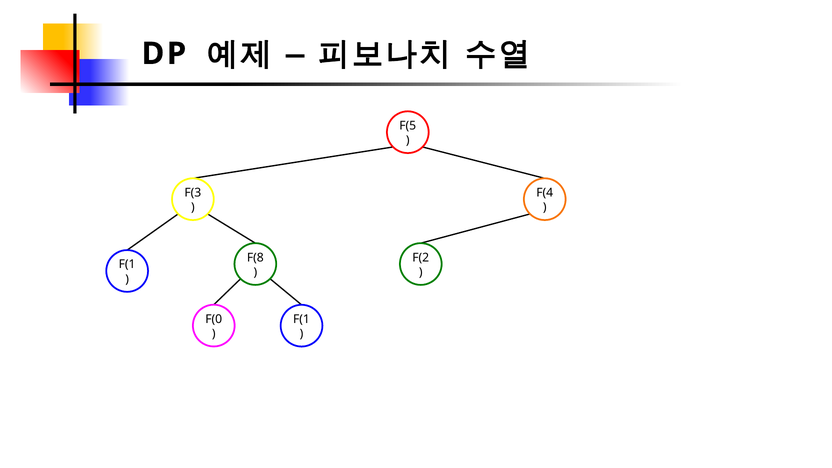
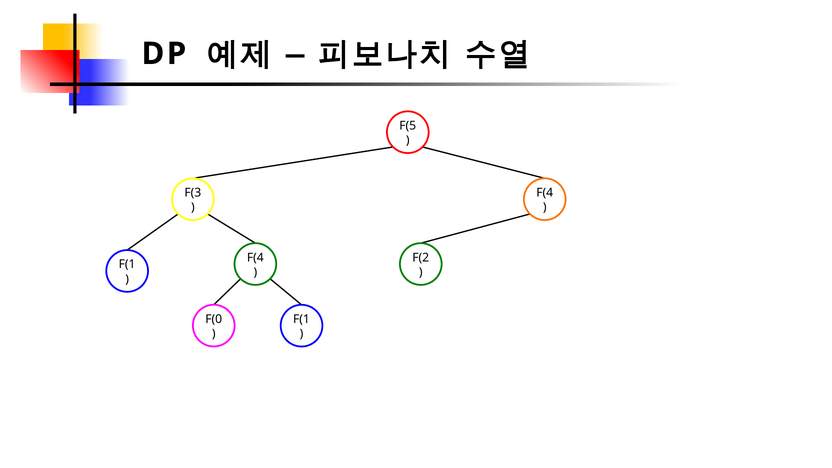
F(8: F(8 -> F(4 (255, 258)
